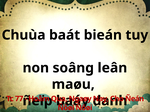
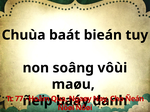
leân: leân -> vôùi (112, 68)
